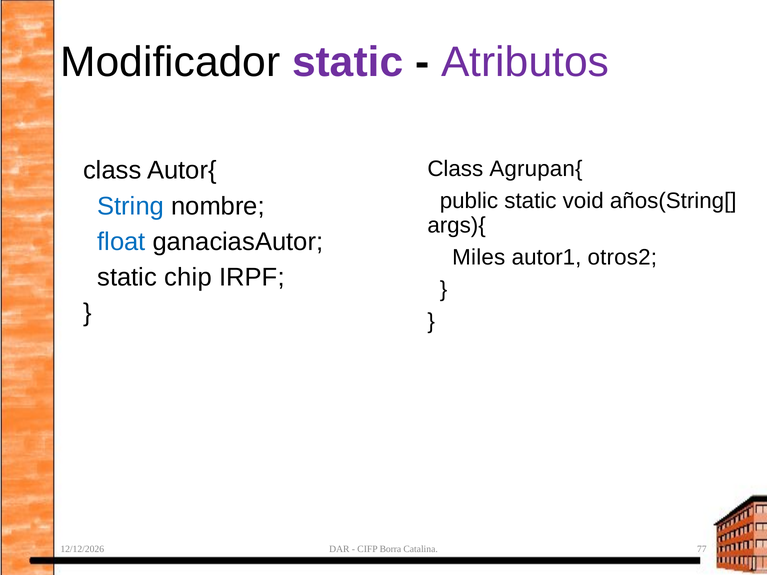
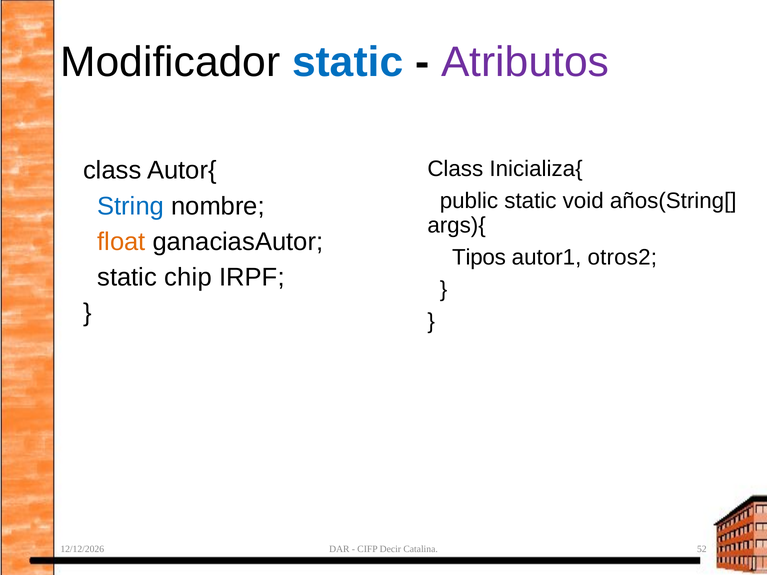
static colour: purple -> blue (348, 62)
Agrupan{: Agrupan{ -> Inicializa{ (536, 169)
float colour: blue -> orange (121, 242)
Miles: Miles -> Tipos (479, 257)
Borra: Borra -> Decir (390, 549)
77: 77 -> 52 (702, 549)
